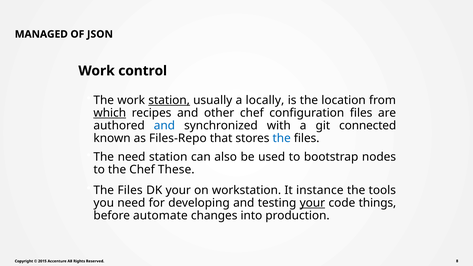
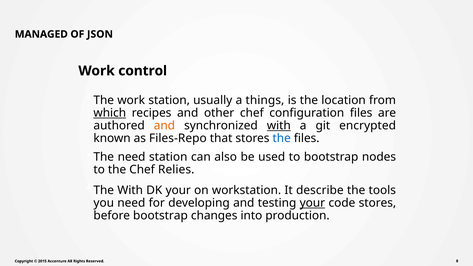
station underline: present -> none (169, 100)
locally: locally -> things (265, 100)
and colour: blue -> orange (164, 126)
with underline: none -> present (279, 126)
connected: connected -> encrypted (368, 126)
These: These -> Relies (176, 170)
Files: Files -> With (130, 190)
instance: instance -> describe (320, 190)
code things: things -> stores (377, 203)
before automate: automate -> bootstrap (160, 216)
